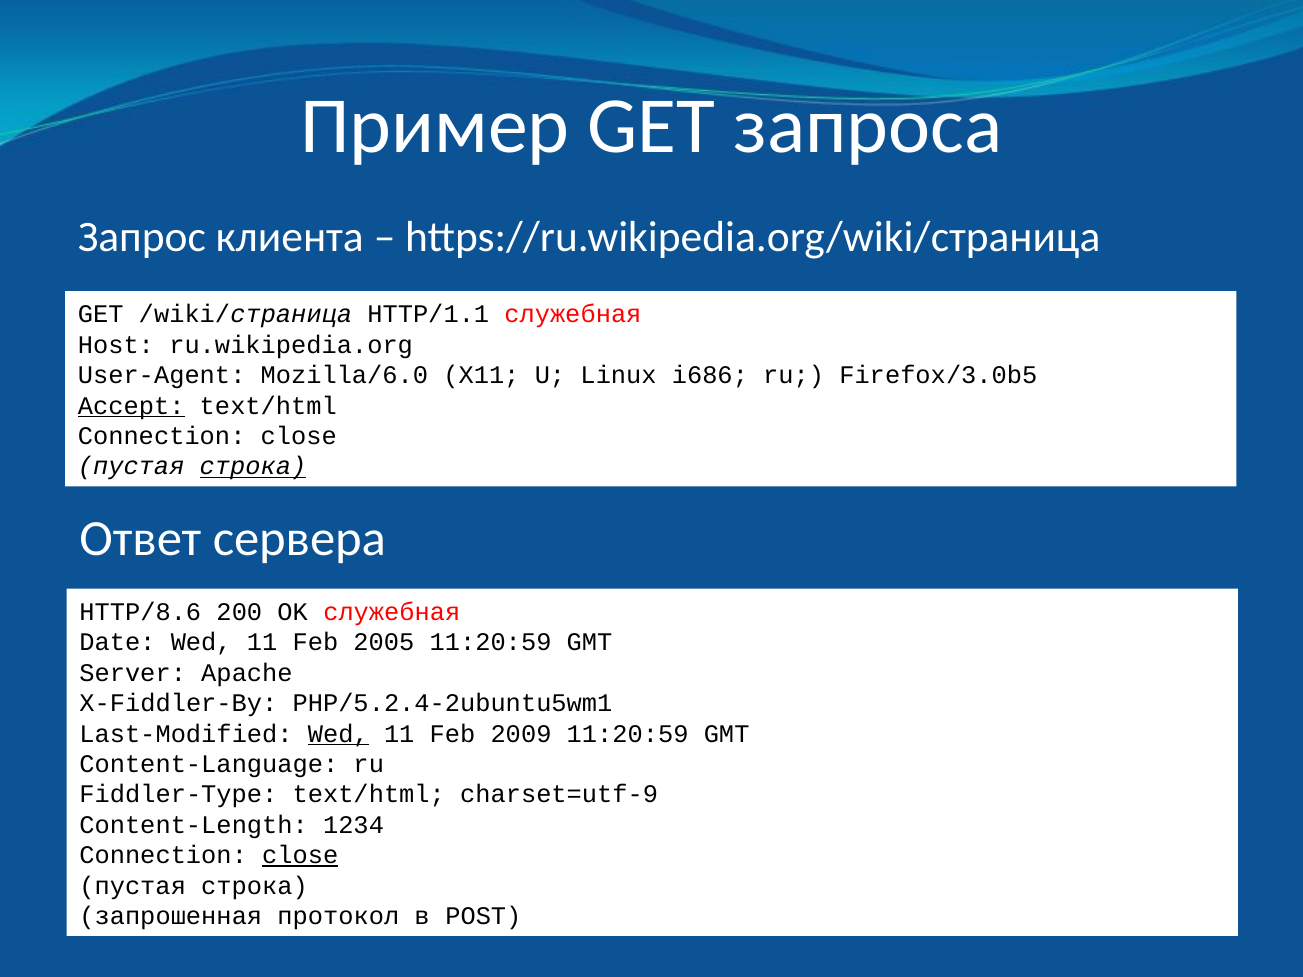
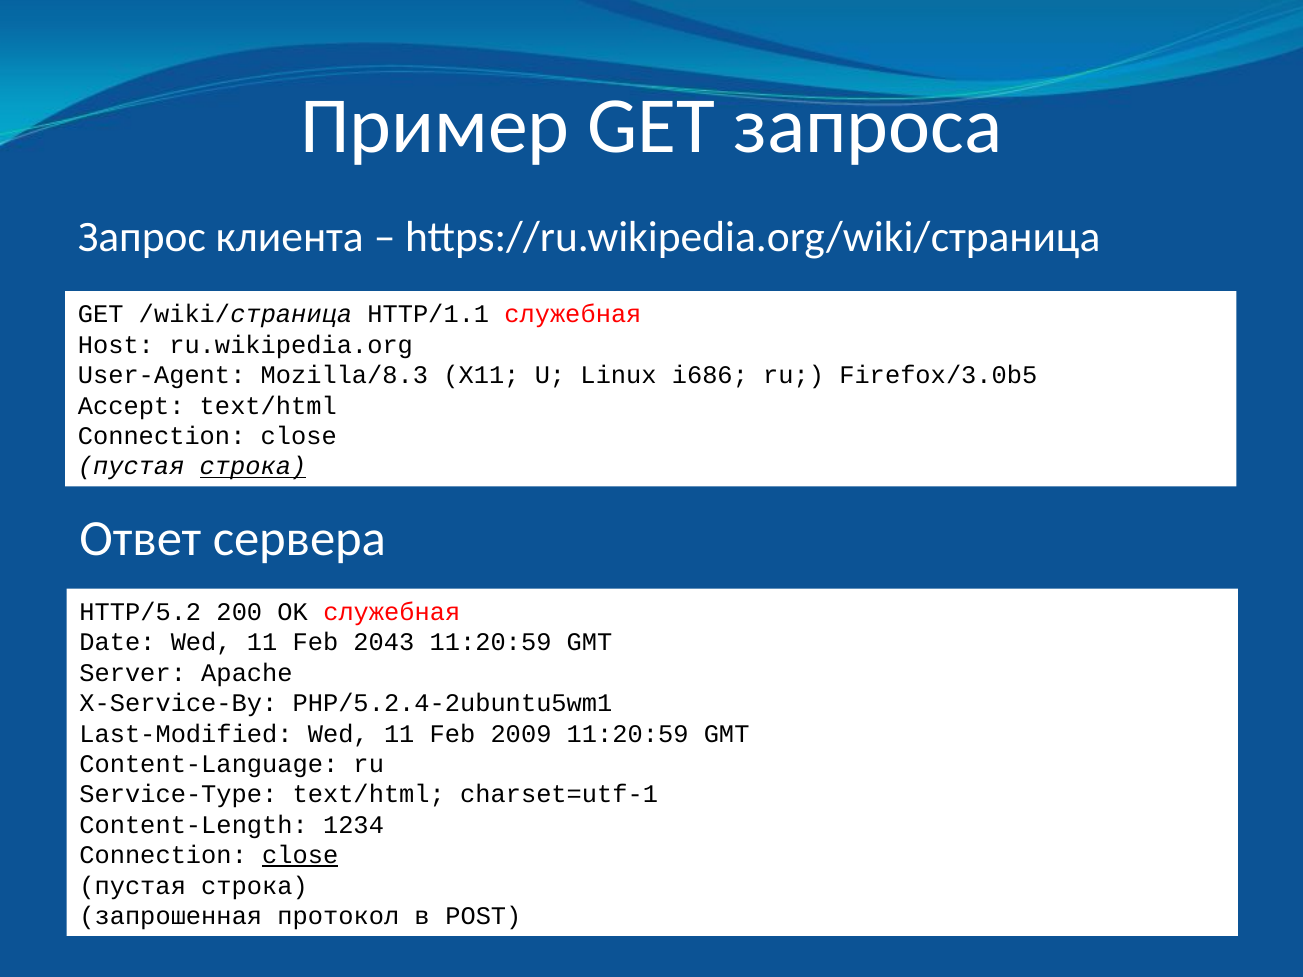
Mozilla/6.0: Mozilla/6.0 -> Mozilla/8.3 (344, 375)
Accept underline: present -> none (131, 406)
HTTP/8.6: HTTP/8.6 -> HTTP/5.2 (140, 612)
2005: 2005 -> 2043 (384, 643)
X-Fiddler-By: X-Fiddler-By -> X-Service-By (178, 703)
Wed underline: present -> none (338, 734)
Fiddler-Type: Fiddler-Type -> Service-Type (178, 795)
charset=utf-9: charset=utf-9 -> charset=utf-1 (559, 795)
